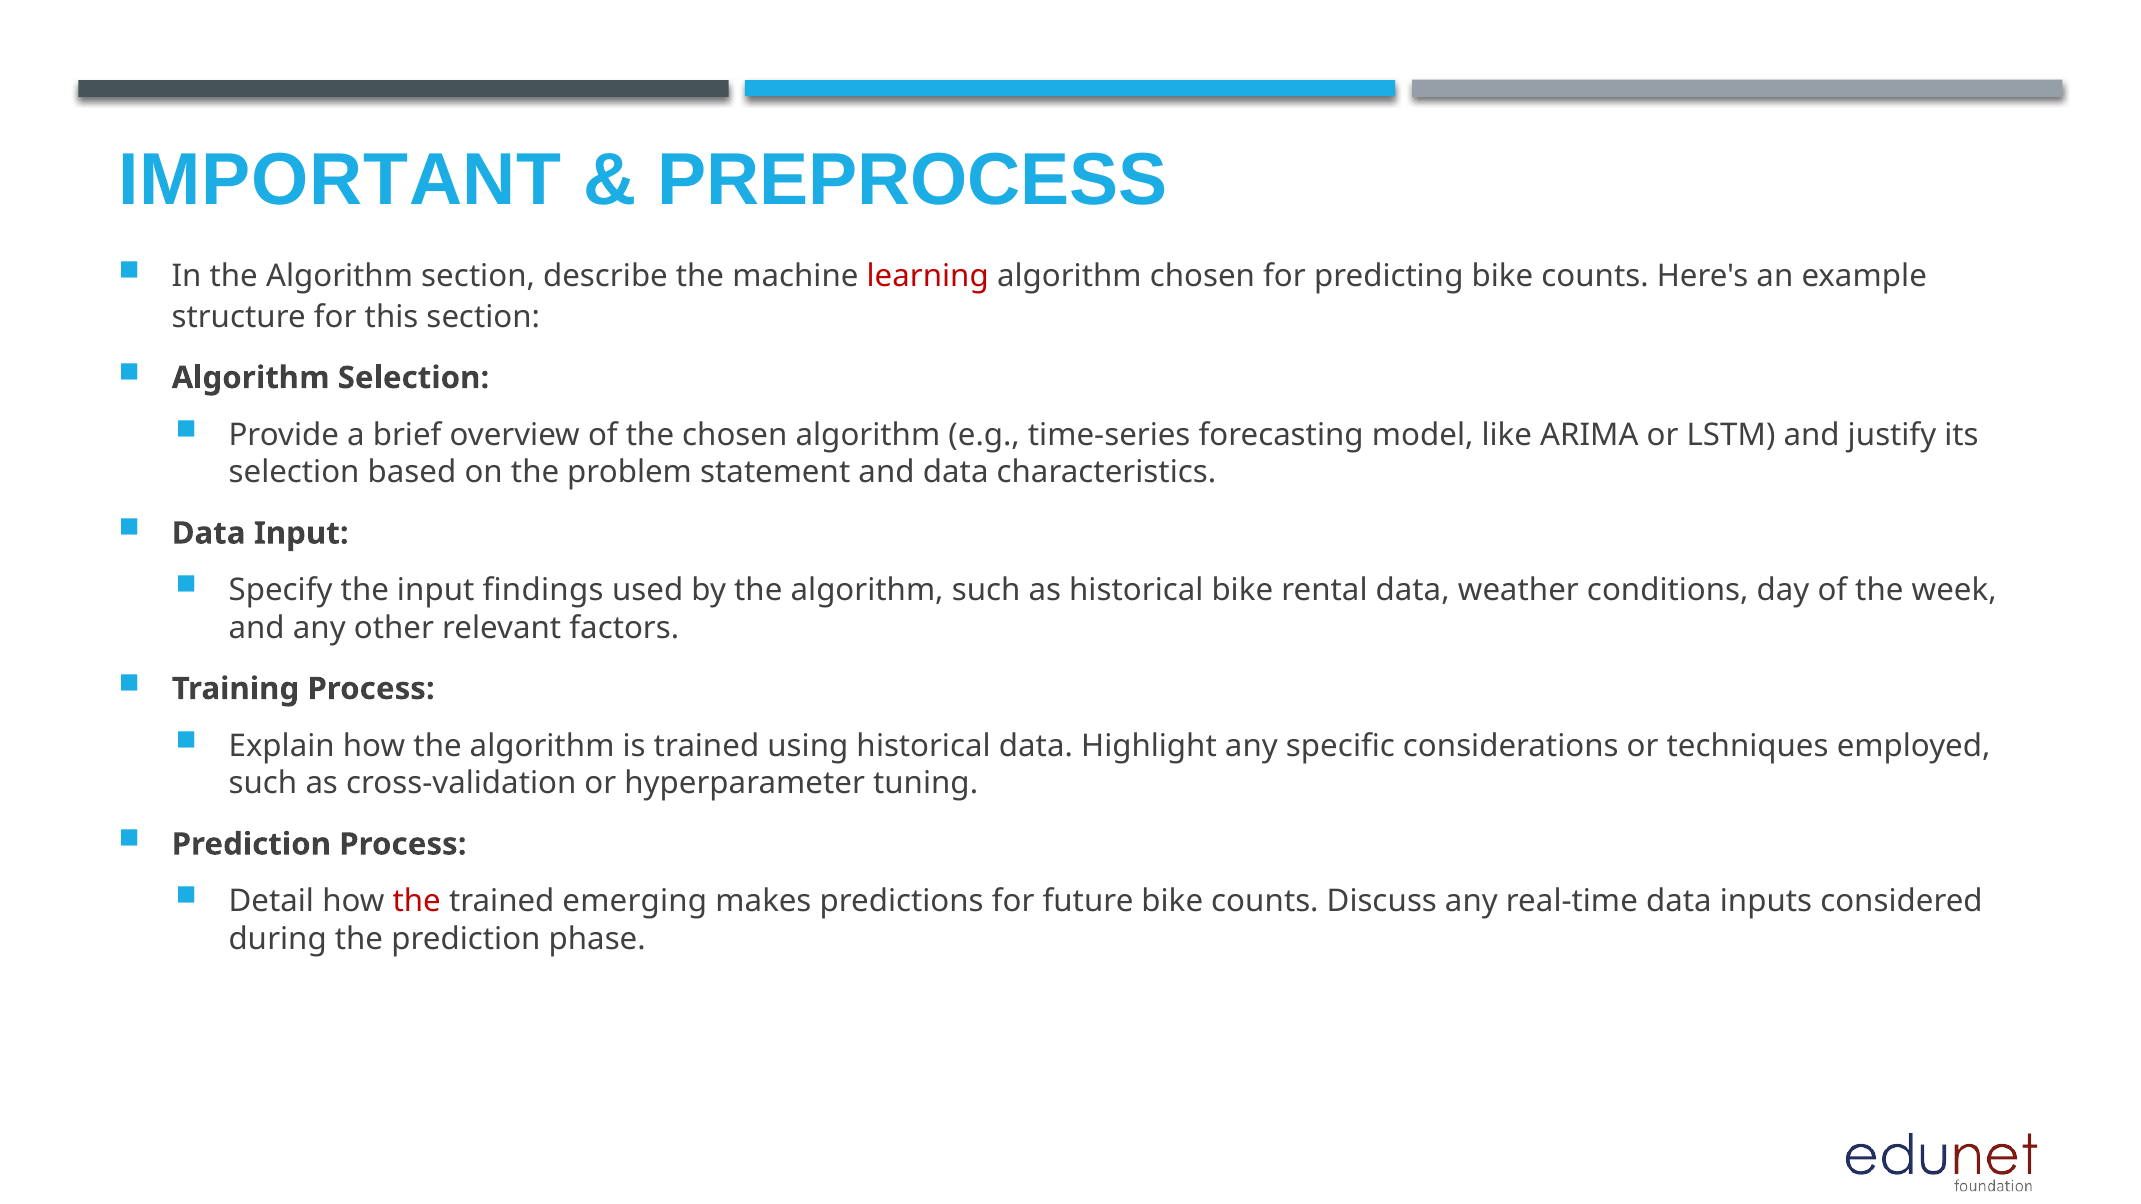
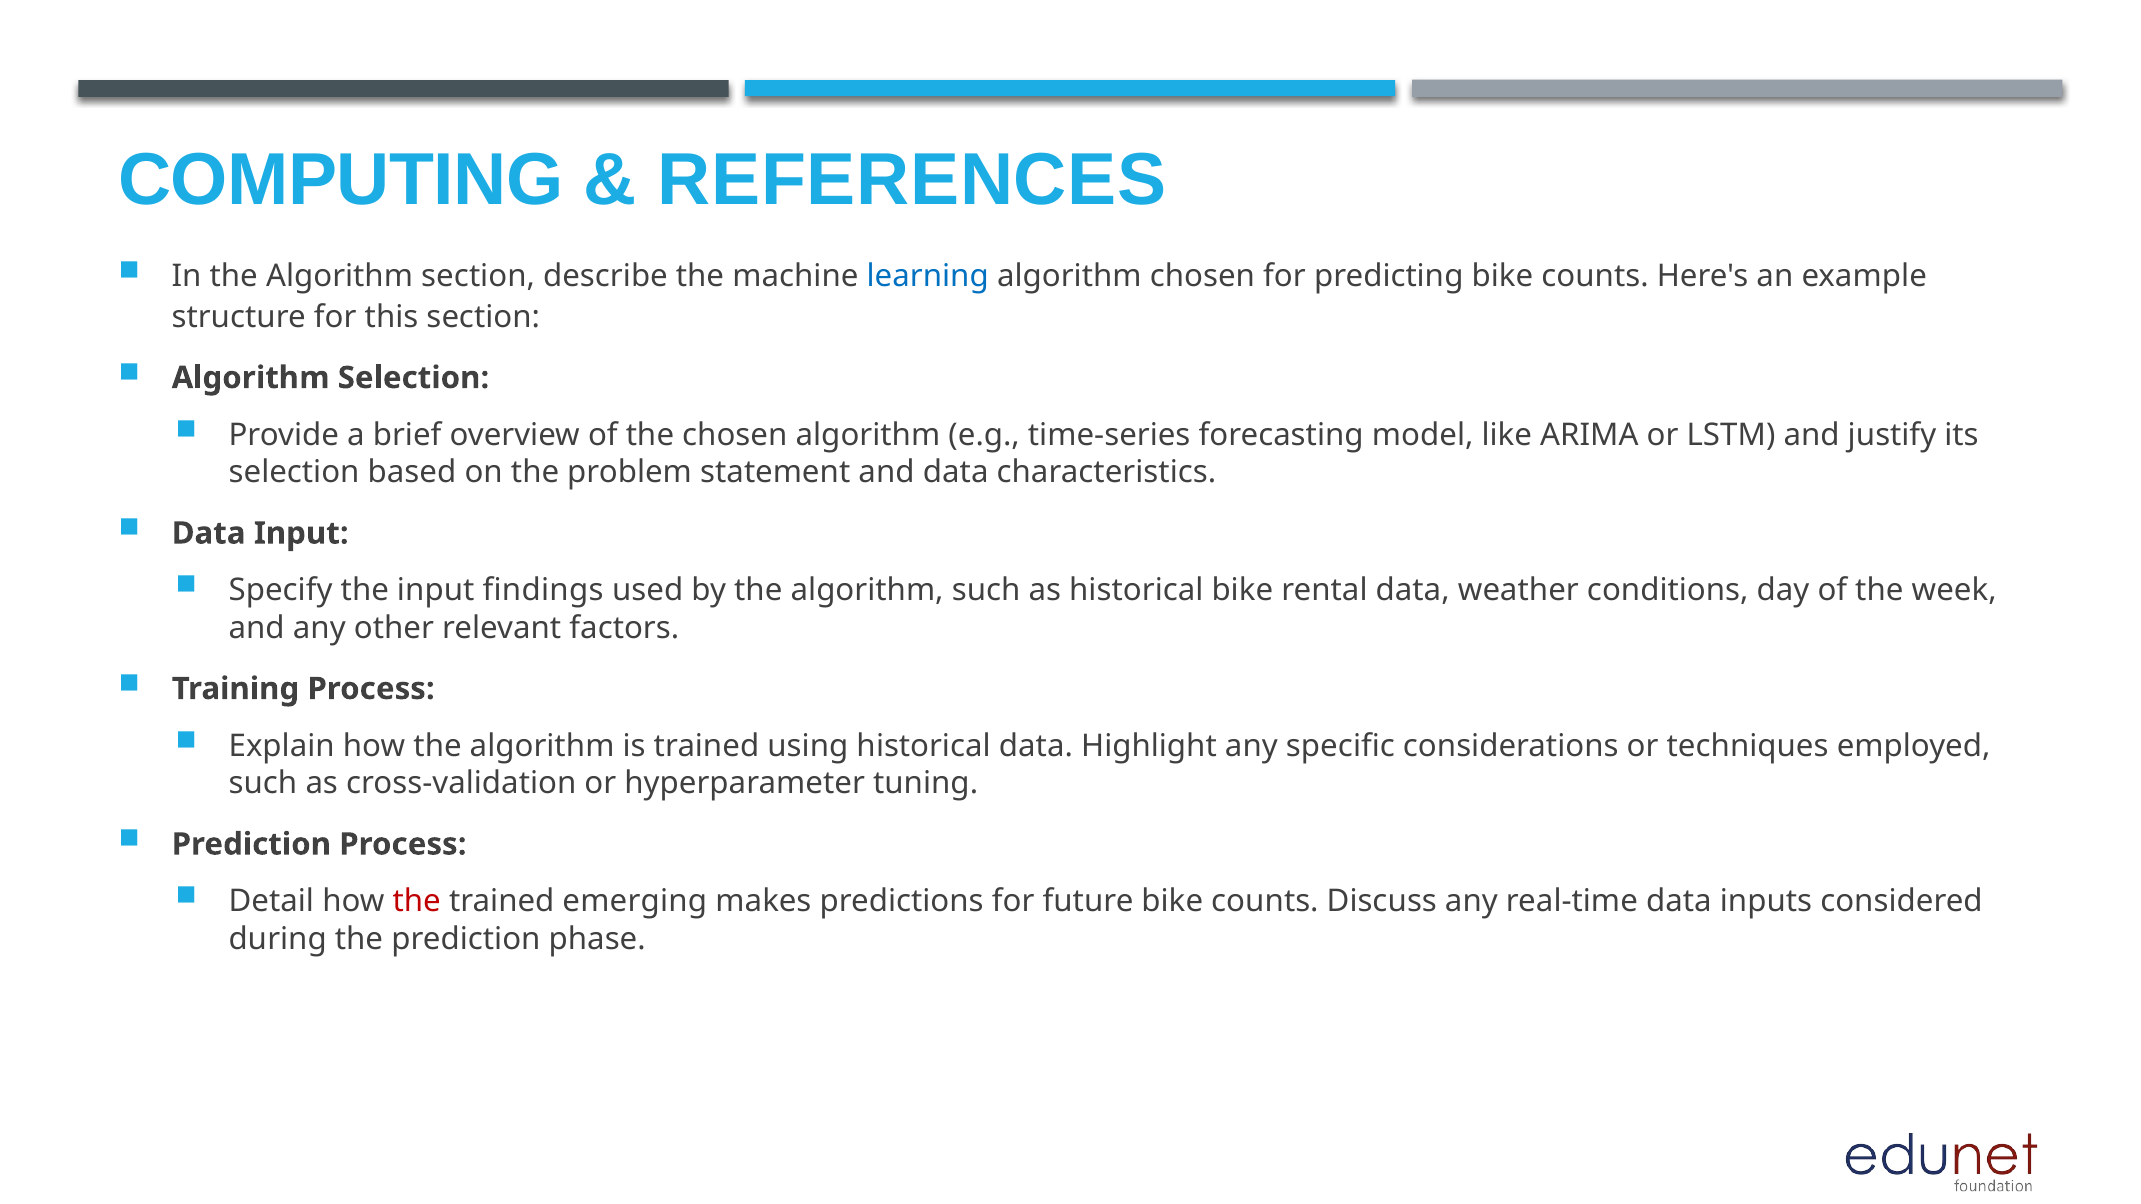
IMPORTANT: IMPORTANT -> COMPUTING (341, 181)
PREPROCESS: PREPROCESS -> REFERENCES (912, 181)
learning colour: red -> blue (928, 276)
